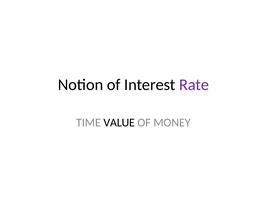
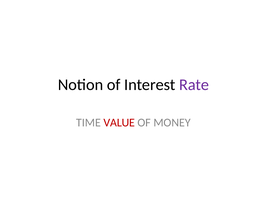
VALUE colour: black -> red (119, 123)
